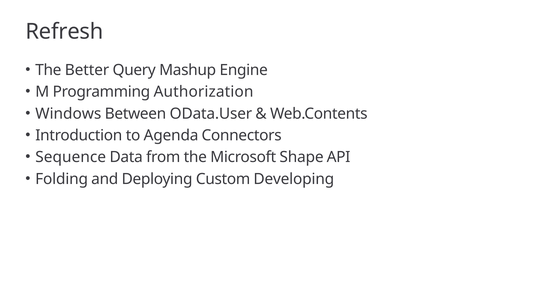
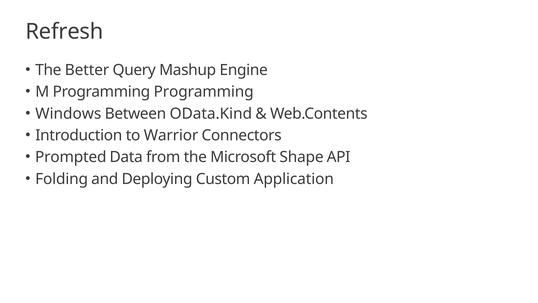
Programming Authorization: Authorization -> Programming (204, 92)
OData.User: OData.User -> OData.Kind (211, 113)
Agenda: Agenda -> Warrior (171, 135)
Sequence: Sequence -> Prompted (71, 157)
Developing: Developing -> Application (294, 179)
